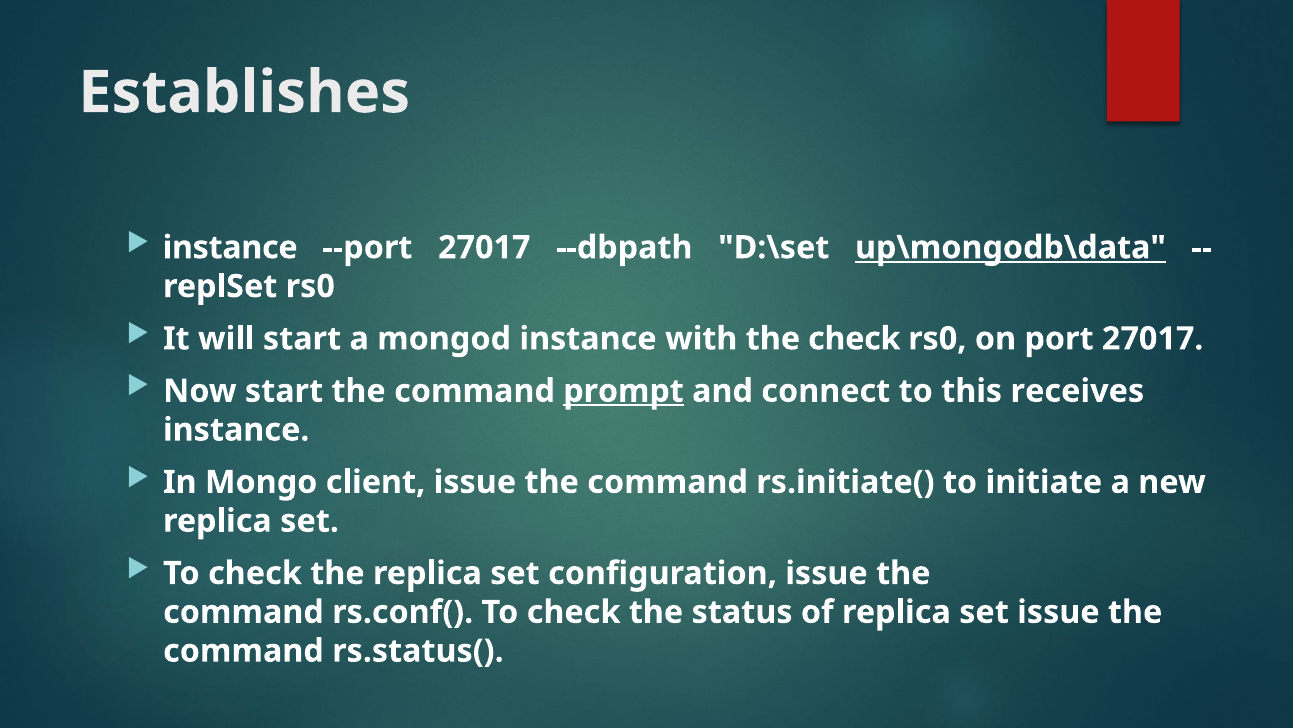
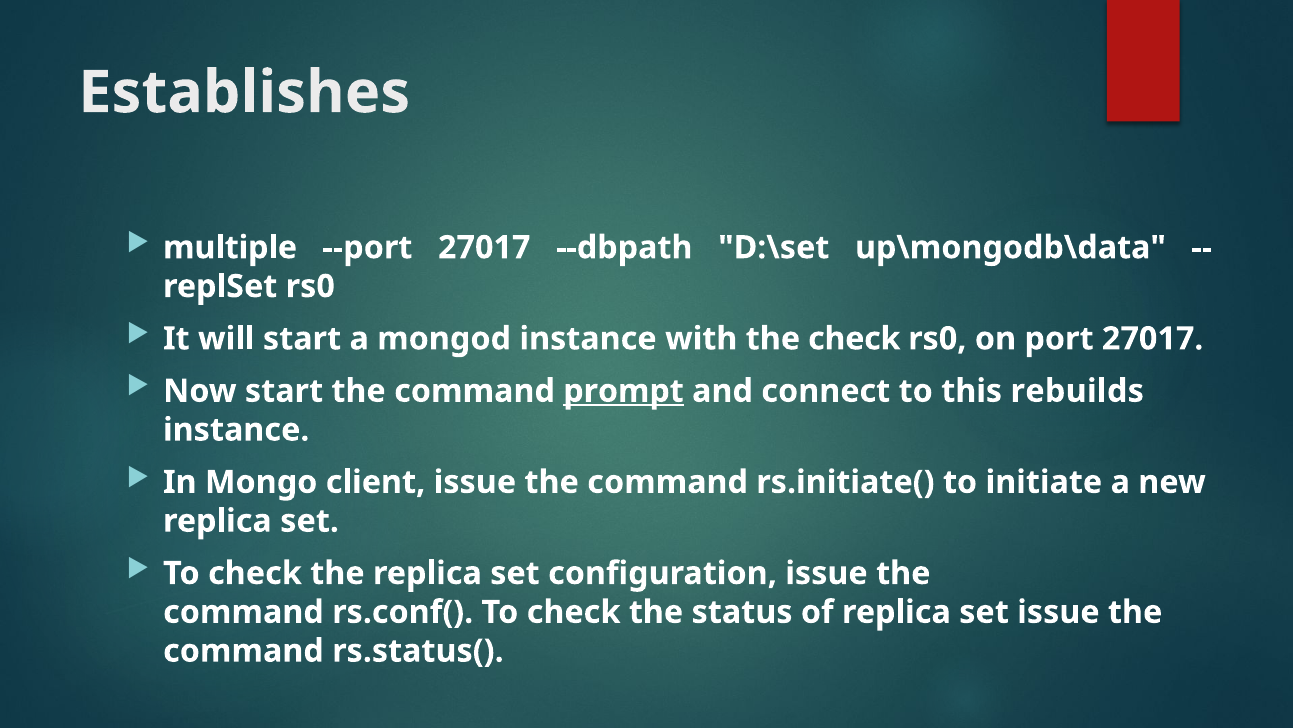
instance: instance -> multiple (230, 247)
up\mongodb\data underline: present -> none (1010, 247)
receives: receives -> rebuilds (1077, 391)
